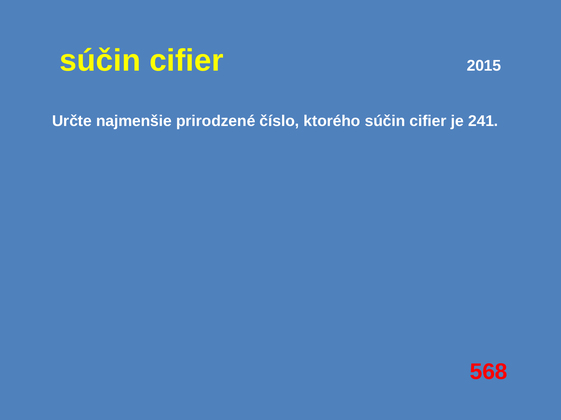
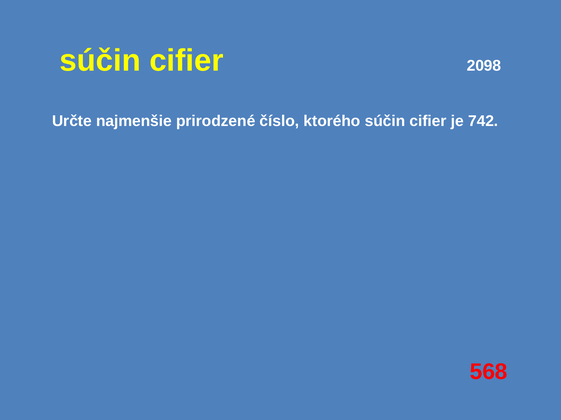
2015: 2015 -> 2098 (484, 66)
241: 241 -> 742 (483, 121)
